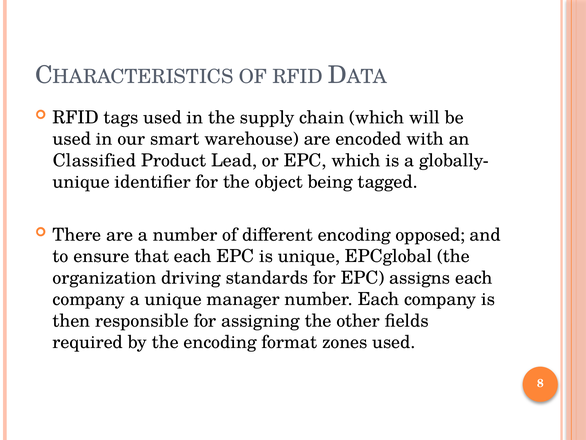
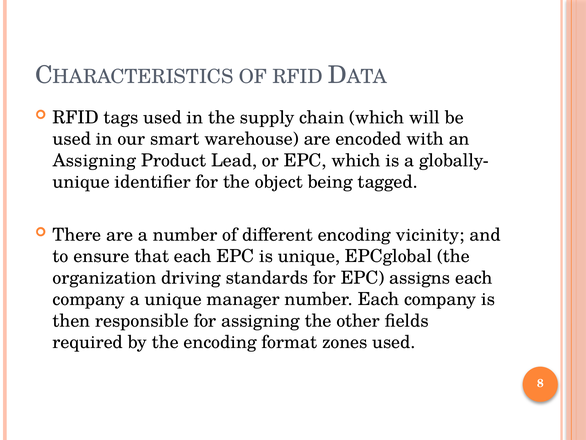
Classified: Classified -> Assigning (94, 160)
opposed: opposed -> vicinity (430, 235)
